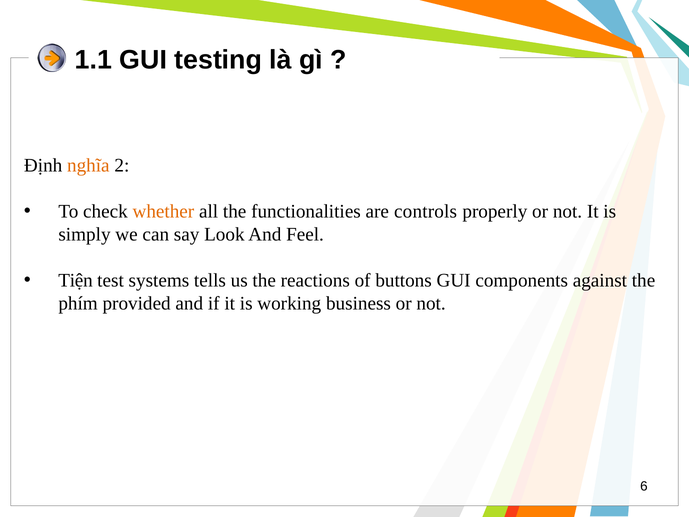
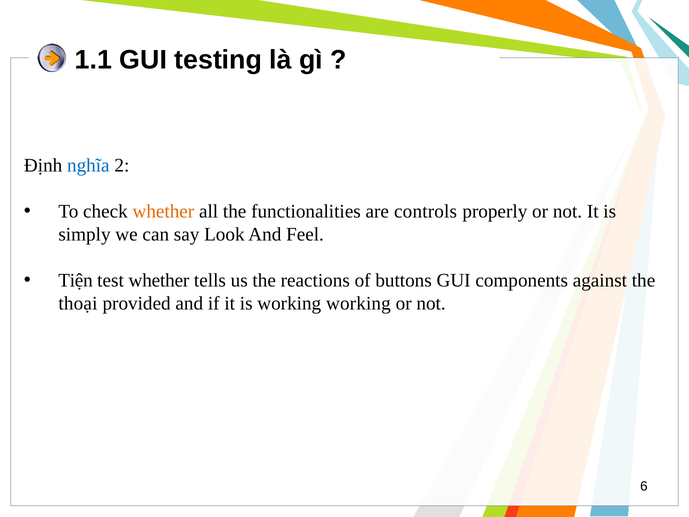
nghĩa colour: orange -> blue (88, 165)
test systems: systems -> whether (159, 280)
phím: phím -> thoại (78, 303)
working business: business -> working (358, 303)
